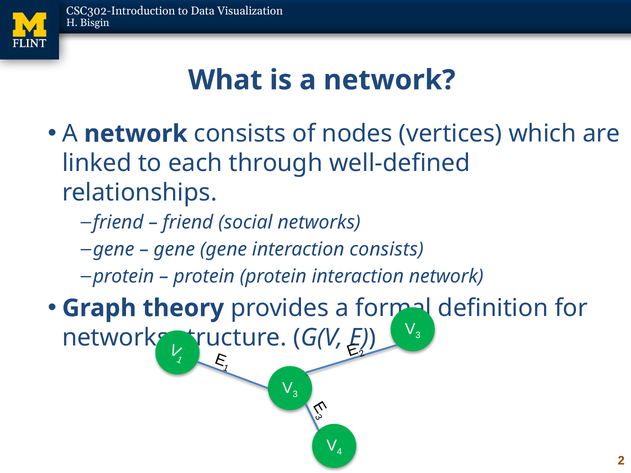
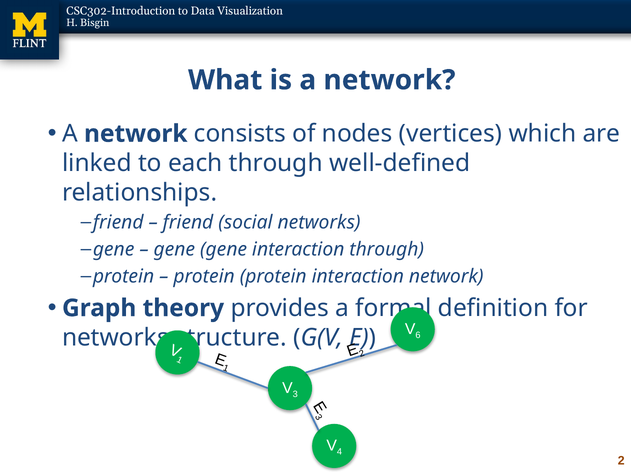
interaction consists: consists -> through (387, 250)
3: 3 -> 6 (418, 335)
